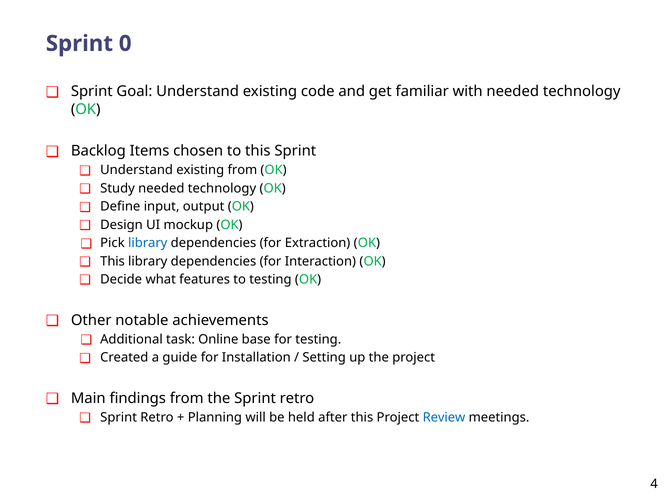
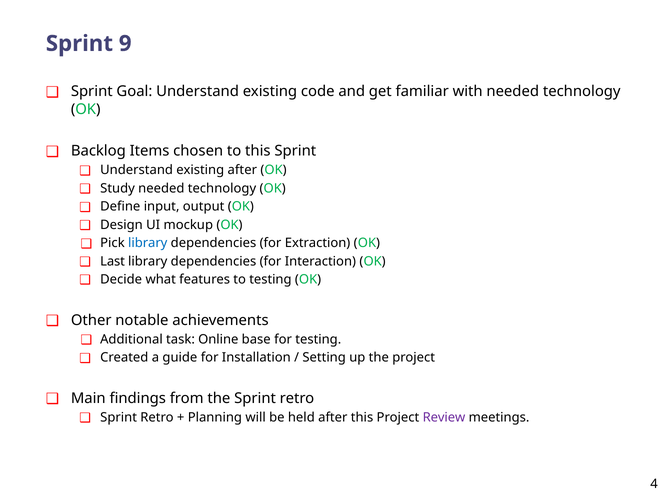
0: 0 -> 9 (125, 44)
existing from: from -> after (242, 170)
This: This -> Last (113, 262)
Review colour: blue -> purple (444, 418)
